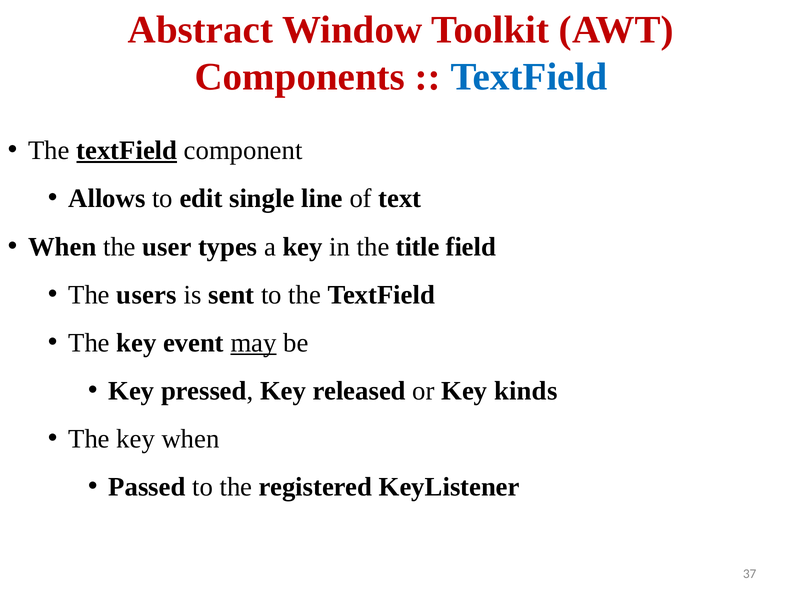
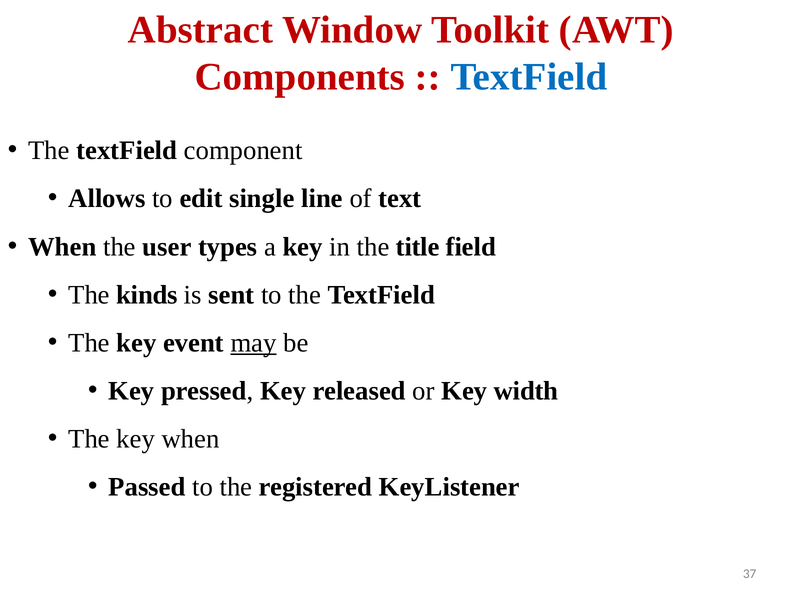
textField underline: present -> none (127, 151)
users: users -> kinds (147, 295)
kinds: kinds -> width (526, 391)
